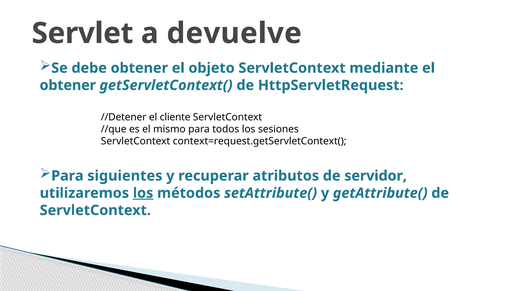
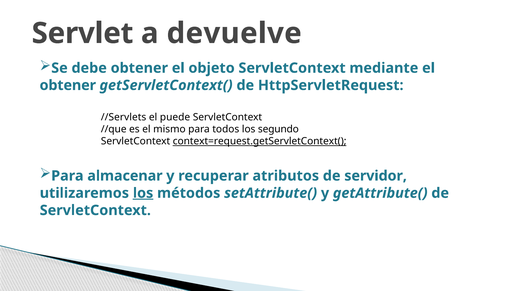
//Detener: //Detener -> //Servlets (124, 117)
cliente: cliente -> puede (175, 117)
sesiones: sesiones -> segundo (278, 129)
context=request.getServletContext( underline: none -> present (260, 141)
siguientes: siguientes -> almacenar (125, 176)
